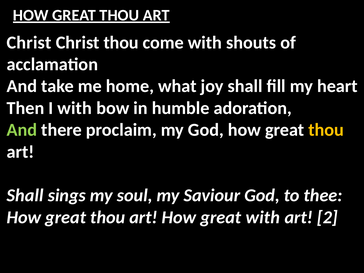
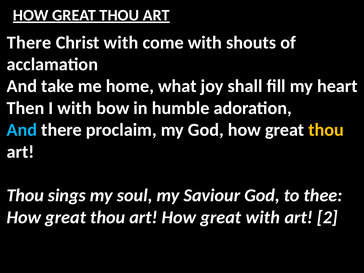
Christ: Christ -> There (29, 43)
Christ thou: thou -> with (121, 43)
And colour: light green -> light blue (22, 130)
Shall: Shall -> Thou (25, 195)
